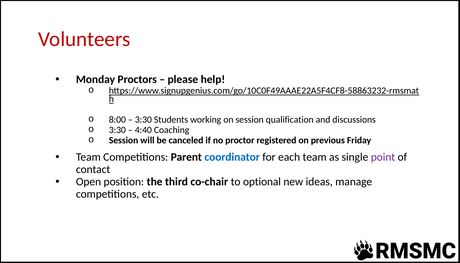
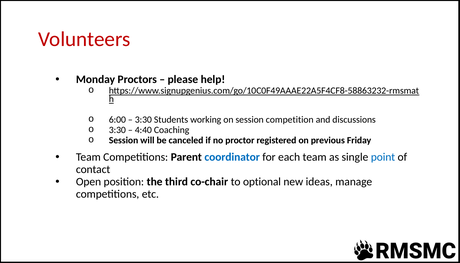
8:00: 8:00 -> 6:00 (117, 120)
qualification: qualification -> competition (290, 120)
point colour: purple -> blue (383, 157)
